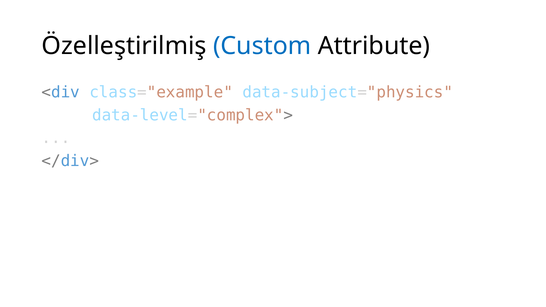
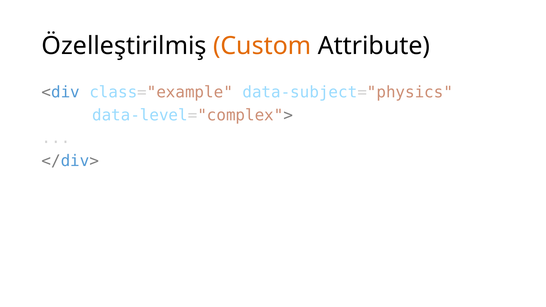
Custom colour: blue -> orange (262, 46)
